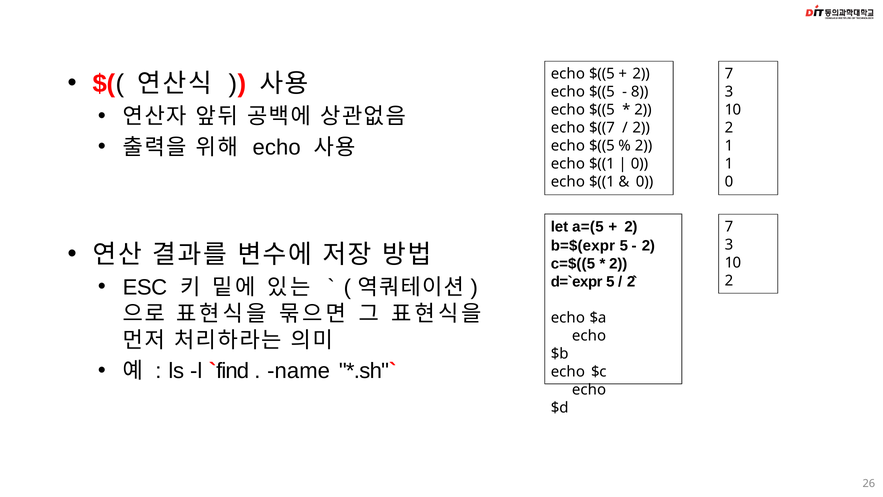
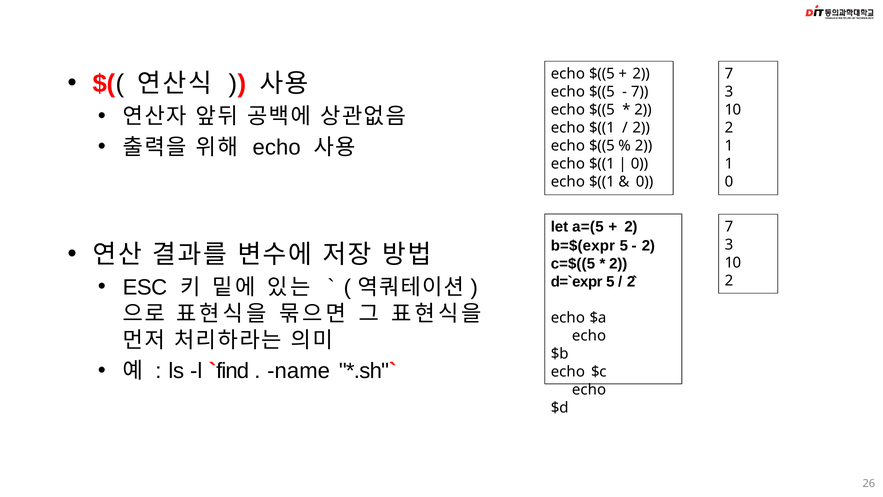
8: 8 -> 7 (640, 92)
$((7: $((7 -> $((1 (602, 128)
